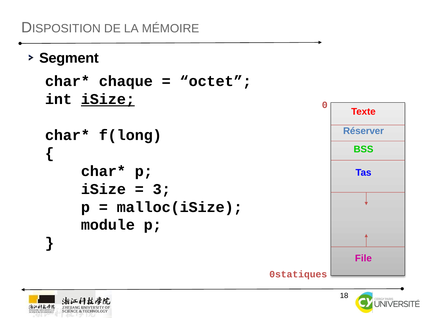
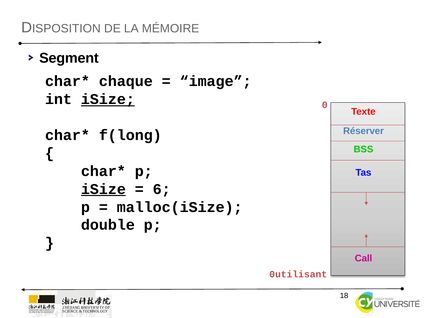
octet: octet -> image (216, 82)
iSize underline: none -> present (103, 190)
3: 3 -> 6 (162, 190)
module: module -> double (108, 226)
File: File -> Call (363, 259)
0statiques: 0statiques -> 0utilisant (298, 275)
